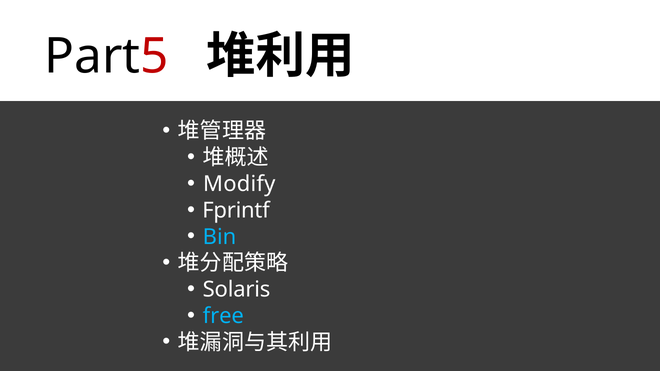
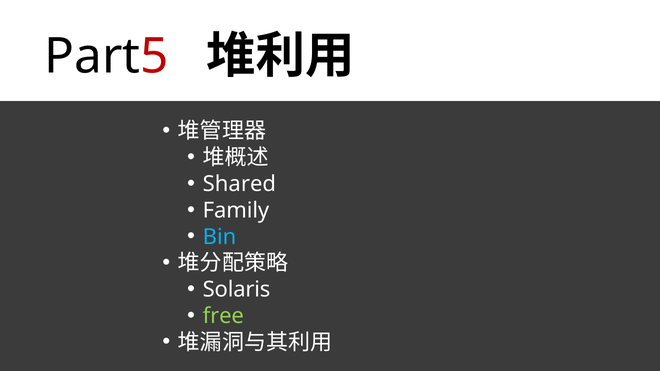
Modify: Modify -> Shared (239, 184)
Fprintf: Fprintf -> Family (236, 211)
free colour: light blue -> light green (223, 316)
